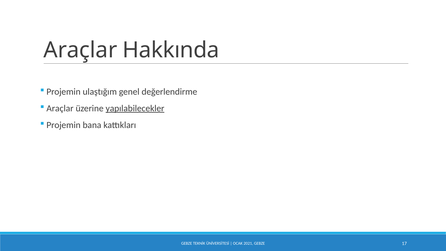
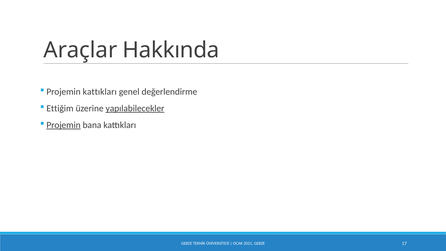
Projemin ulaştığım: ulaştığım -> kattıkları (100, 92)
Araçlar: Araçlar -> Ettiğim (60, 108)
Projemin underline: none -> present (64, 125)
